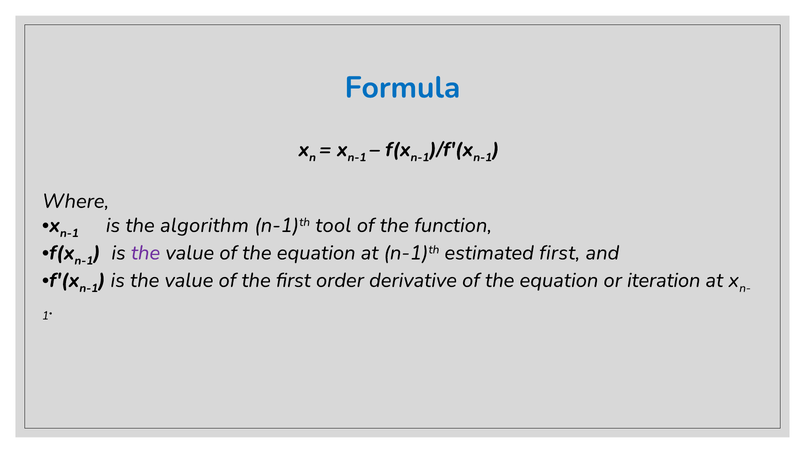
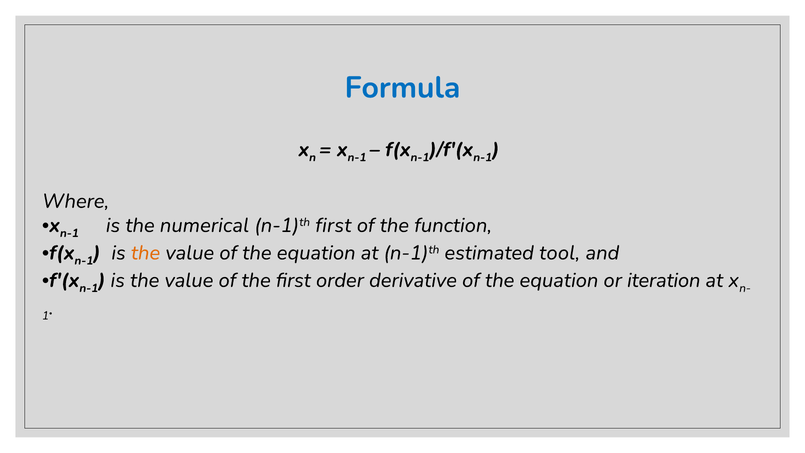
algorithm: algorithm -> numerical (204, 225)
n-1)th tool: tool -> first (333, 225)
the colour: purple -> orange (146, 253)
estimated first: first -> tool (560, 253)
